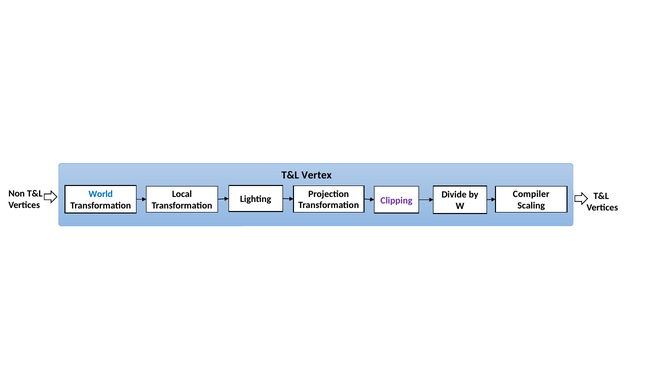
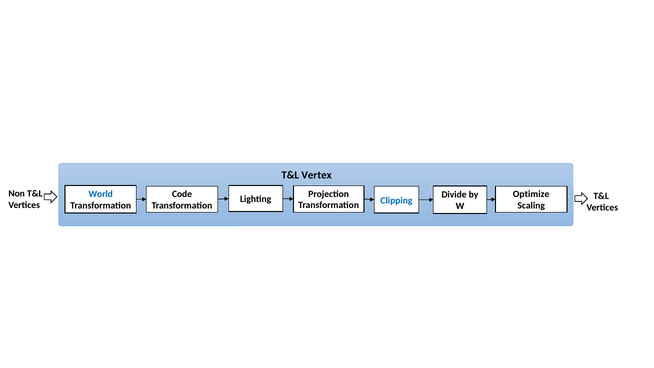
Local: Local -> Code (182, 194)
Compiler: Compiler -> Optimize (531, 194)
Clipping colour: purple -> blue (396, 200)
